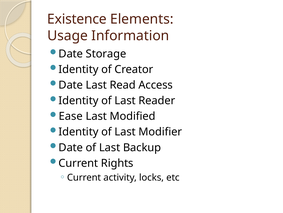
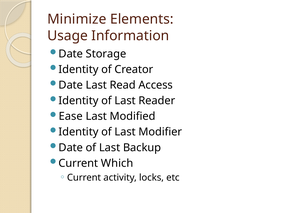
Existence: Existence -> Minimize (77, 19)
Rights: Rights -> Which (117, 163)
